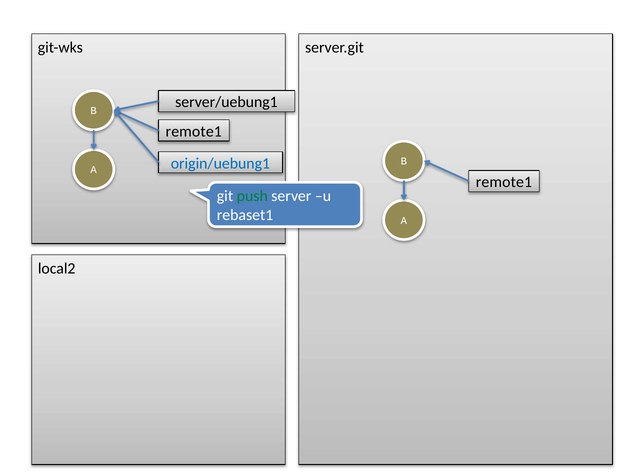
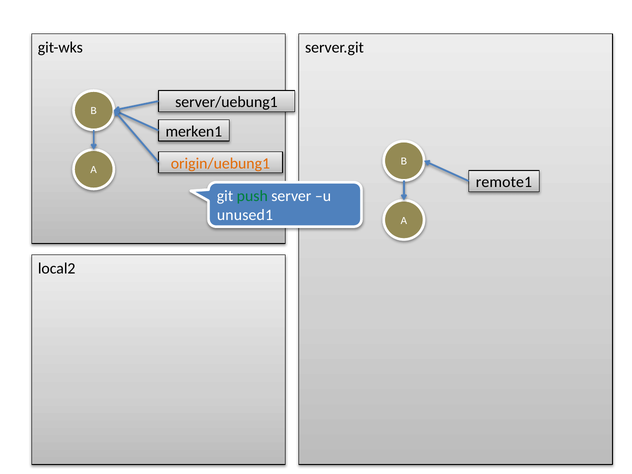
remote1: remote1 -> merken1 (194, 132)
origin/uebung1 colour: blue -> orange (220, 163)
rebaset1: rebaset1 -> unused1 (245, 215)
